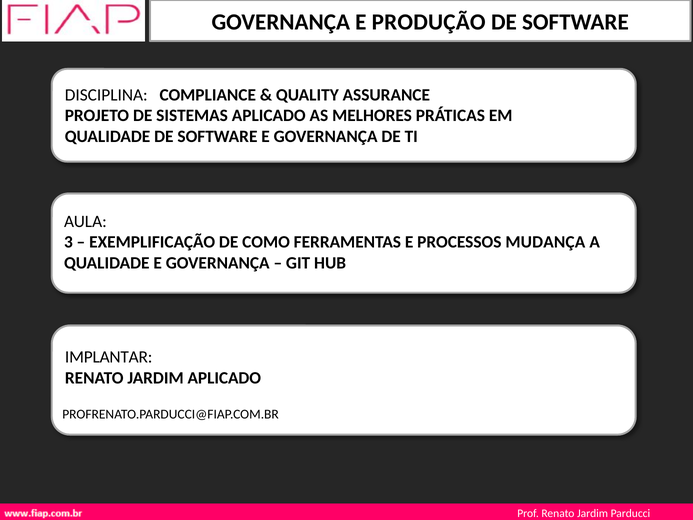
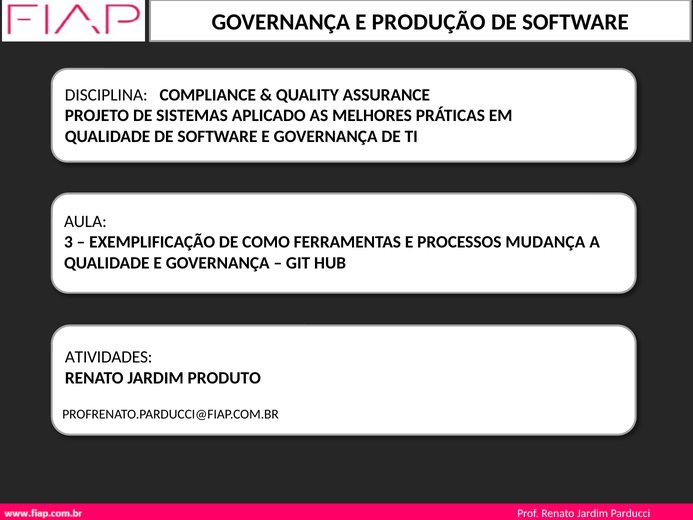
IMPLANTAR: IMPLANTAR -> ATIVIDADES (109, 357)
JARDIM APLICADO: APLICADO -> PRODUTO (224, 378)
